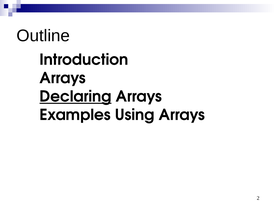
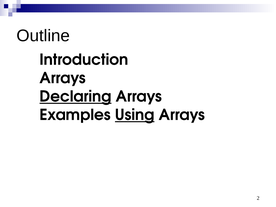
Using underline: none -> present (135, 115)
